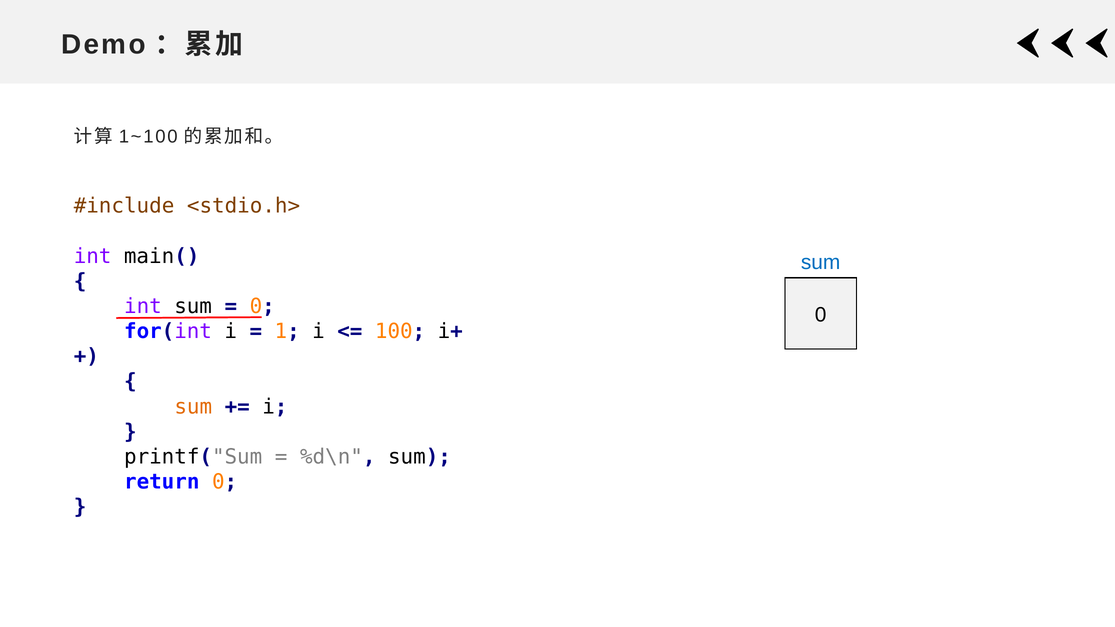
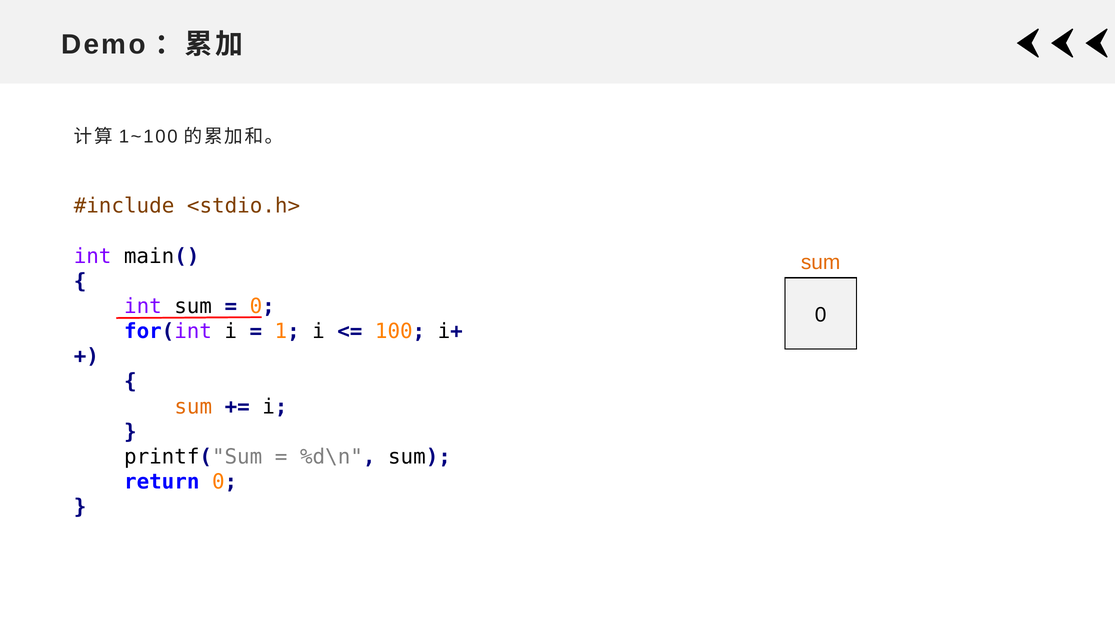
sum colour: blue -> orange (821, 262)
